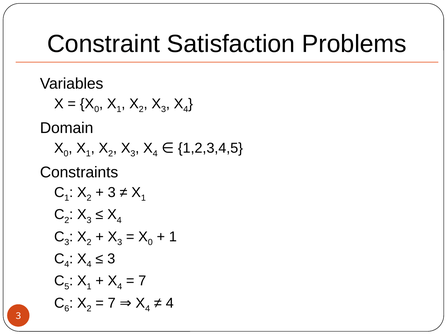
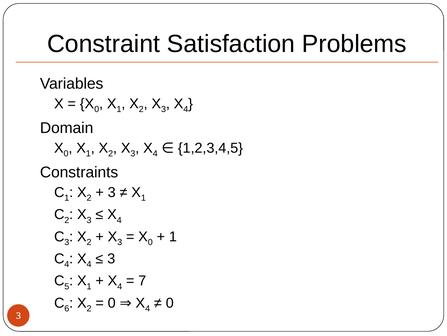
4: 4 -> 0 (170, 302)
7: 7 -> 0 (112, 302)
